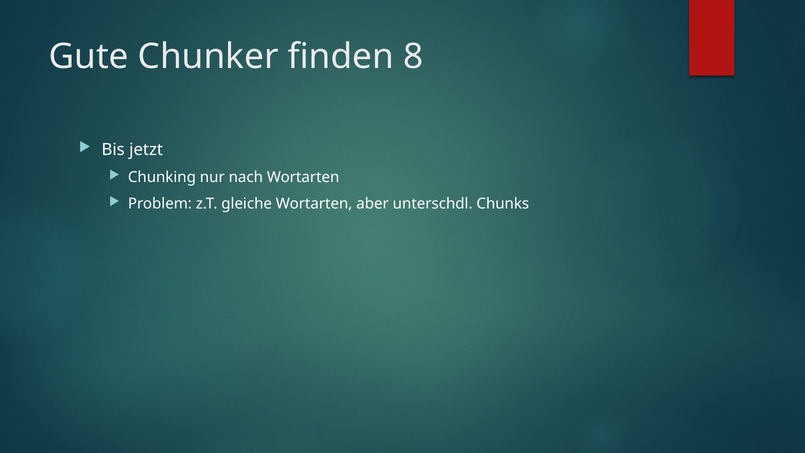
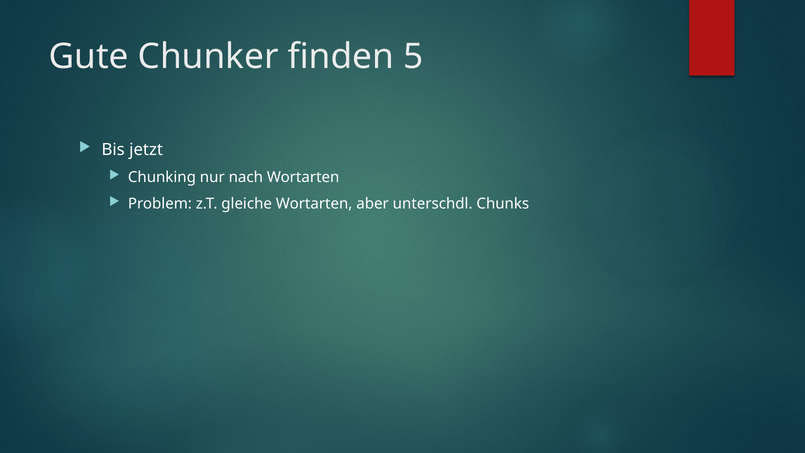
8: 8 -> 5 (413, 57)
